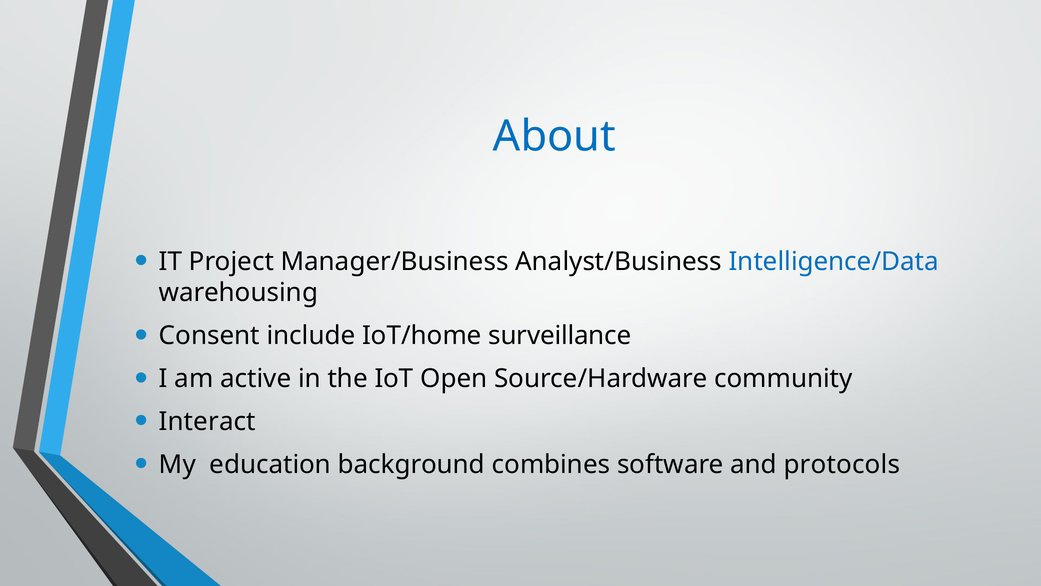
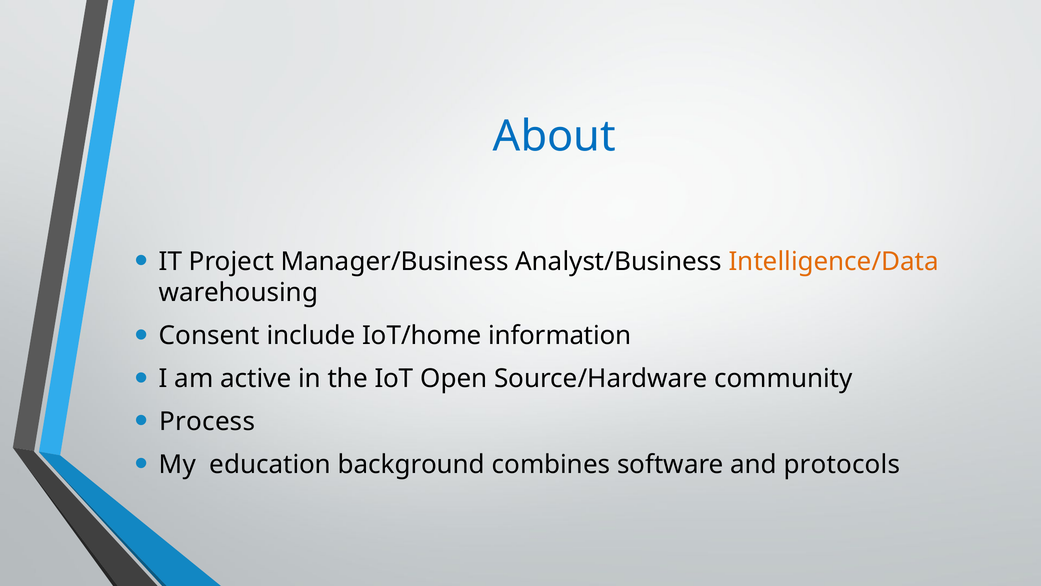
Intelligence/Data colour: blue -> orange (834, 261)
surveillance: surveillance -> information (560, 336)
Interact: Interact -> Process (207, 421)
